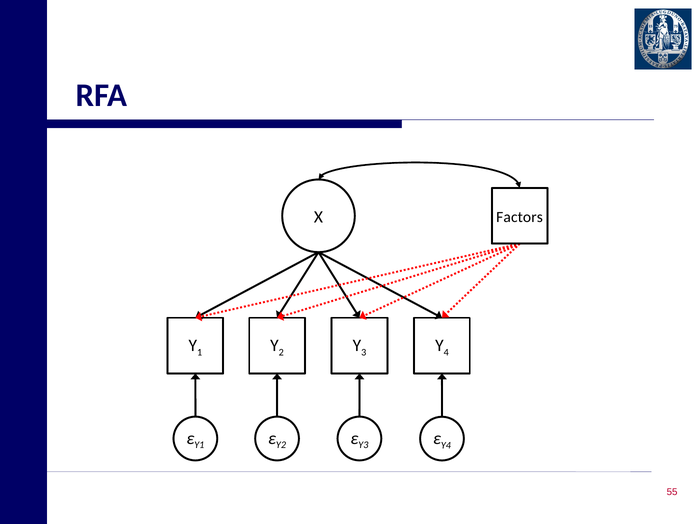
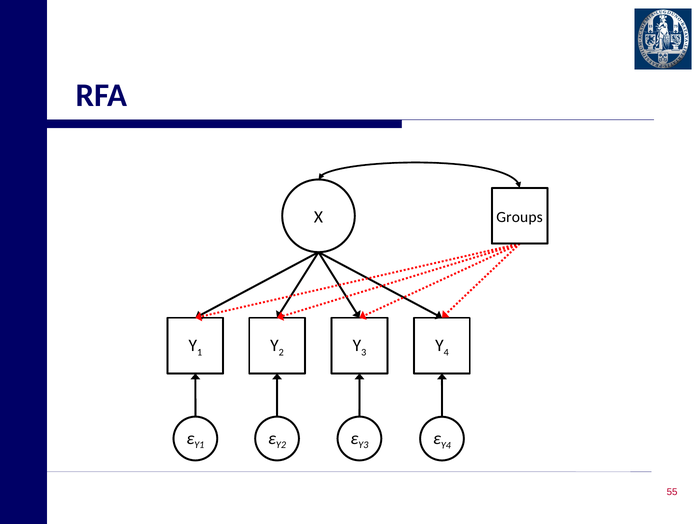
Factors: Factors -> Groups (520, 217)
